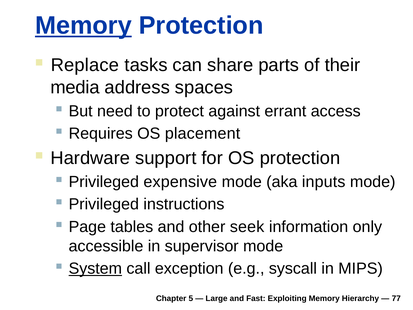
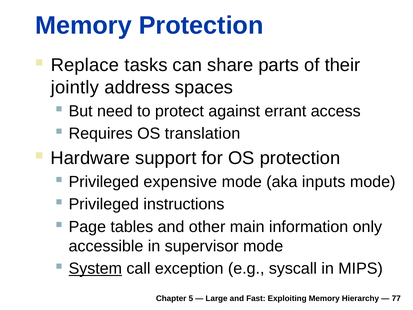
Memory underline: present -> none (83, 26)
media: media -> jointly (75, 87)
placement: placement -> translation (203, 133)
seek: seek -> main (247, 227)
